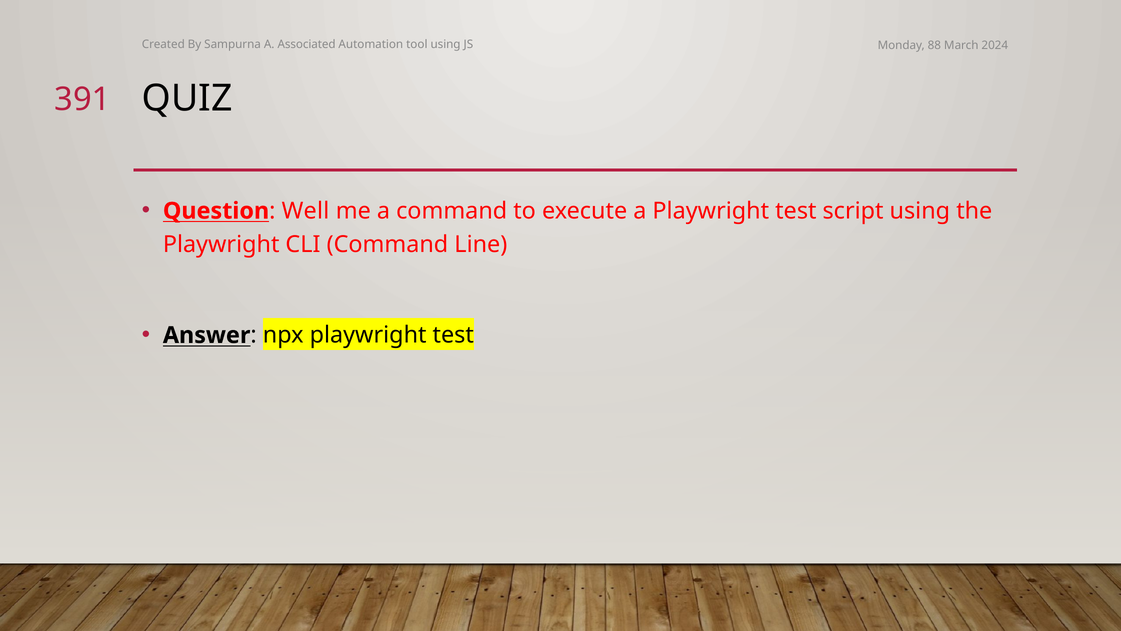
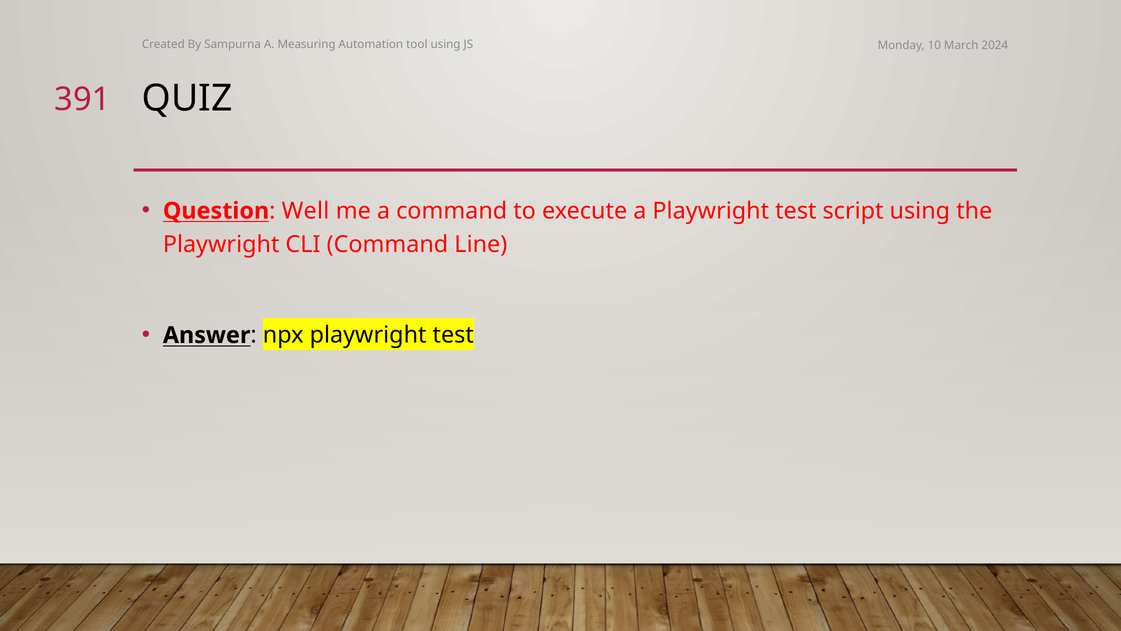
Associated: Associated -> Measuring (307, 44)
88: 88 -> 10 (934, 45)
